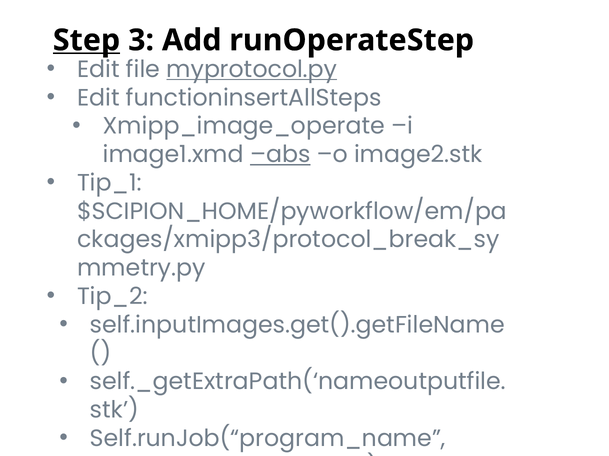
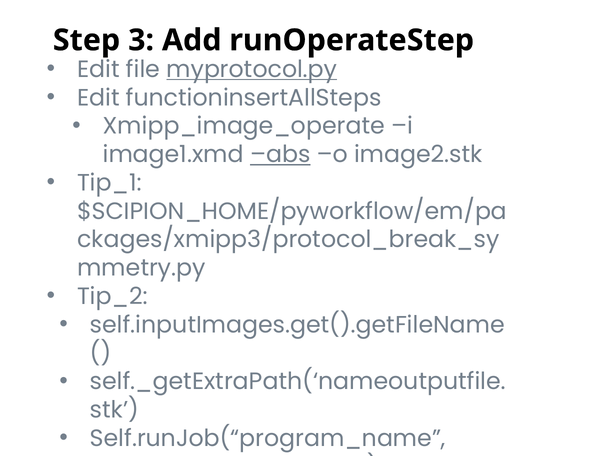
Step underline: present -> none (87, 40)
